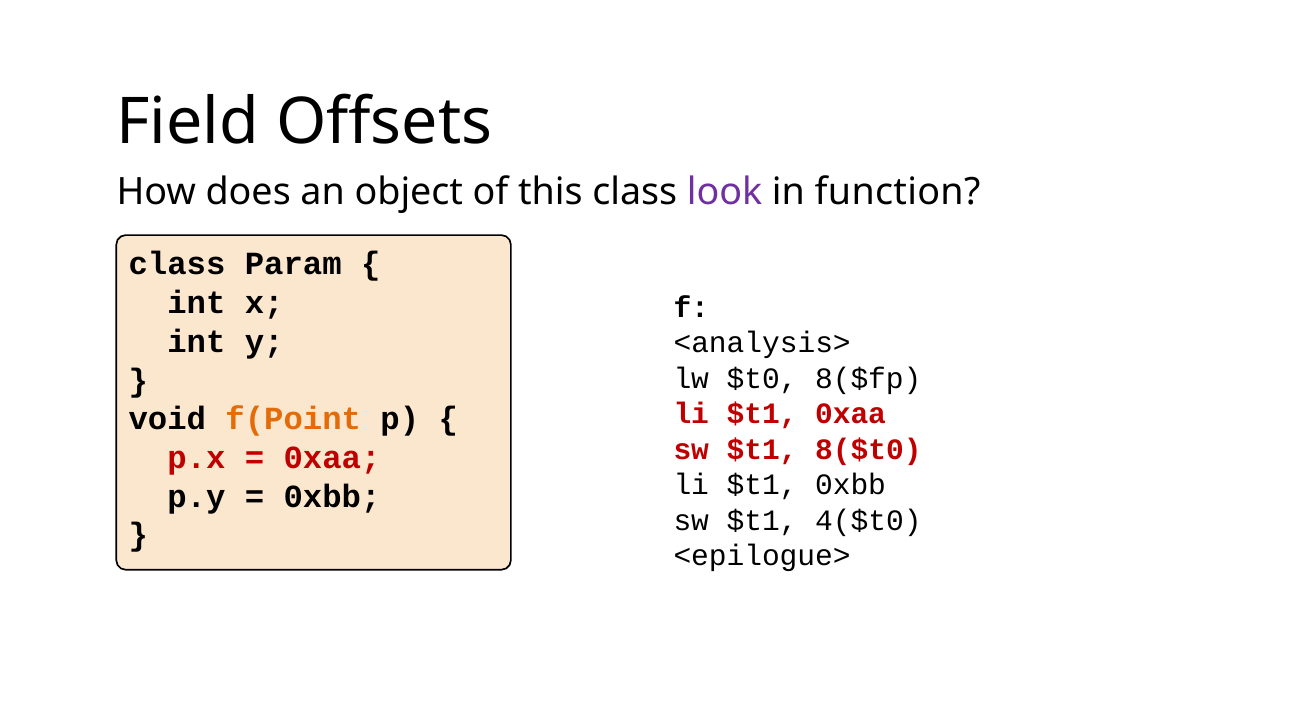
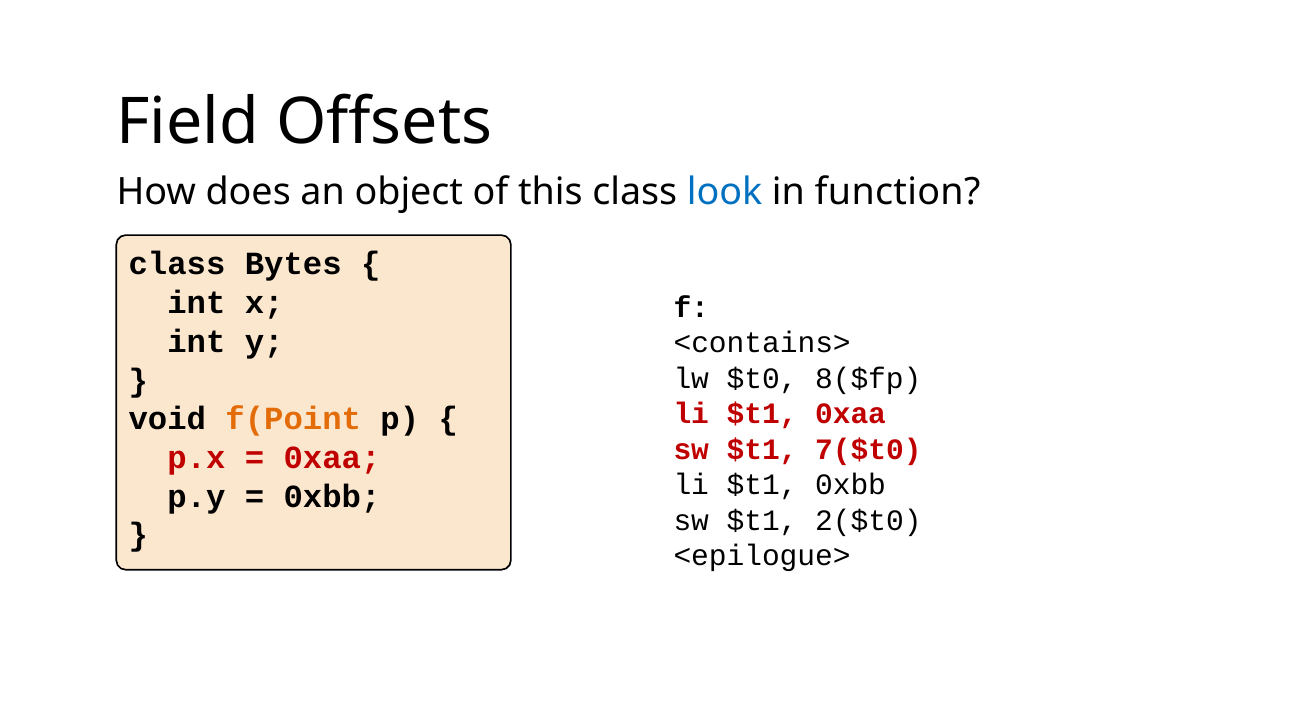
look colour: purple -> blue (725, 192)
Param: Param -> Bytes (293, 264)
<analysis>: <analysis> -> <contains> (762, 343)
8($t0: 8($t0 -> 7($t0 (868, 450)
4($t0: 4($t0 -> 2($t0 (868, 521)
